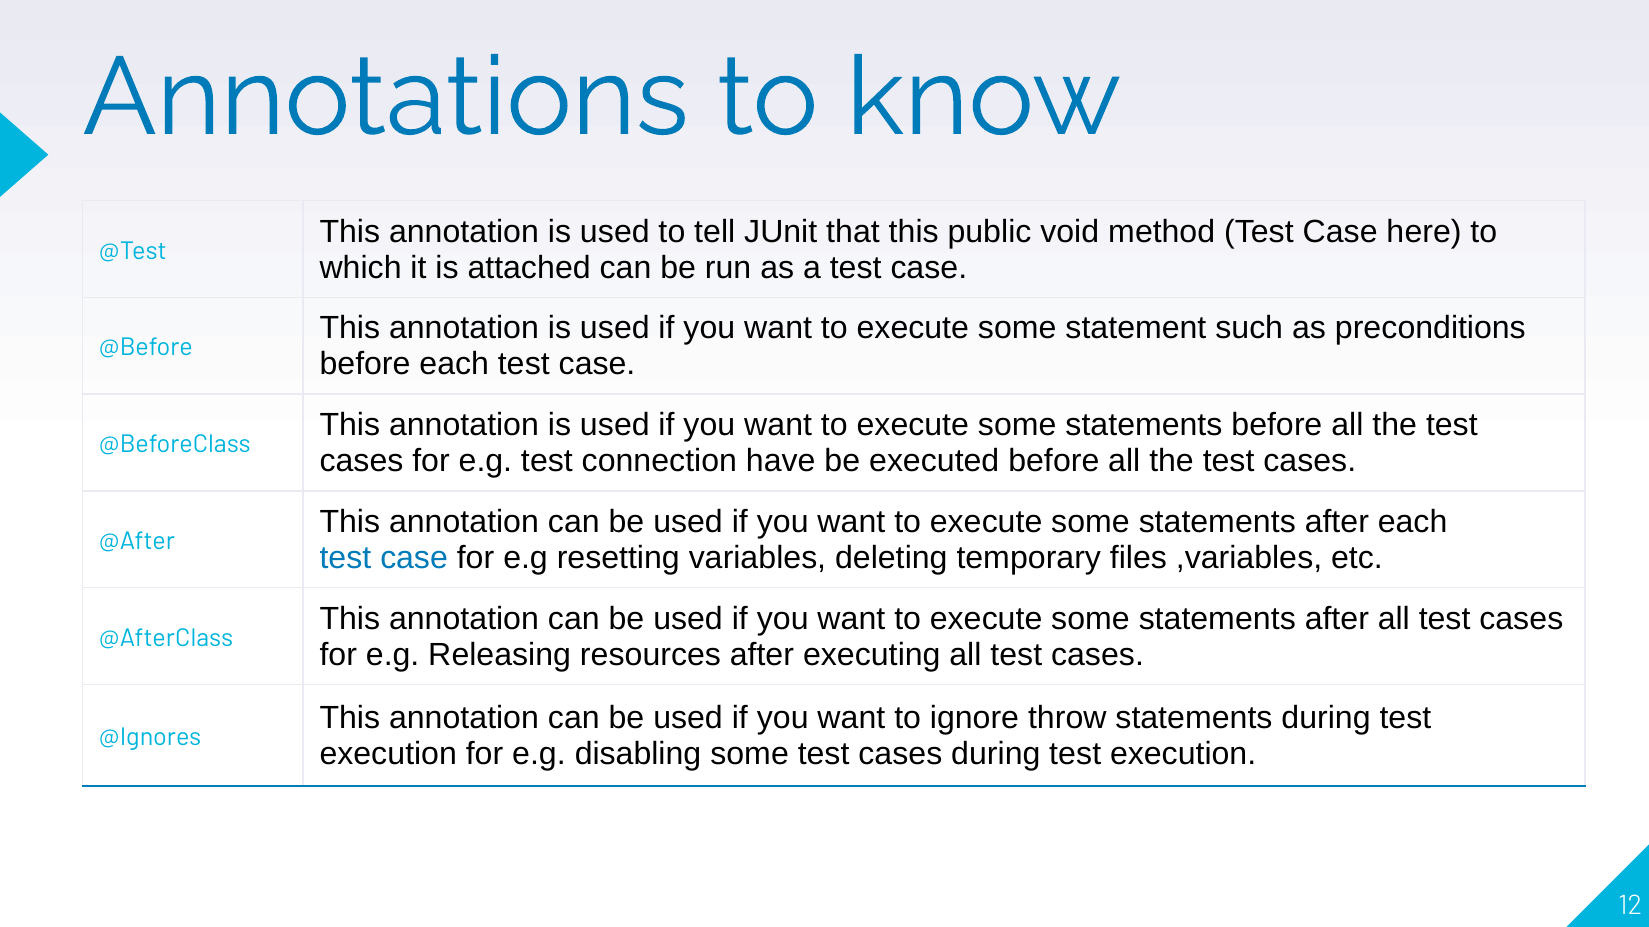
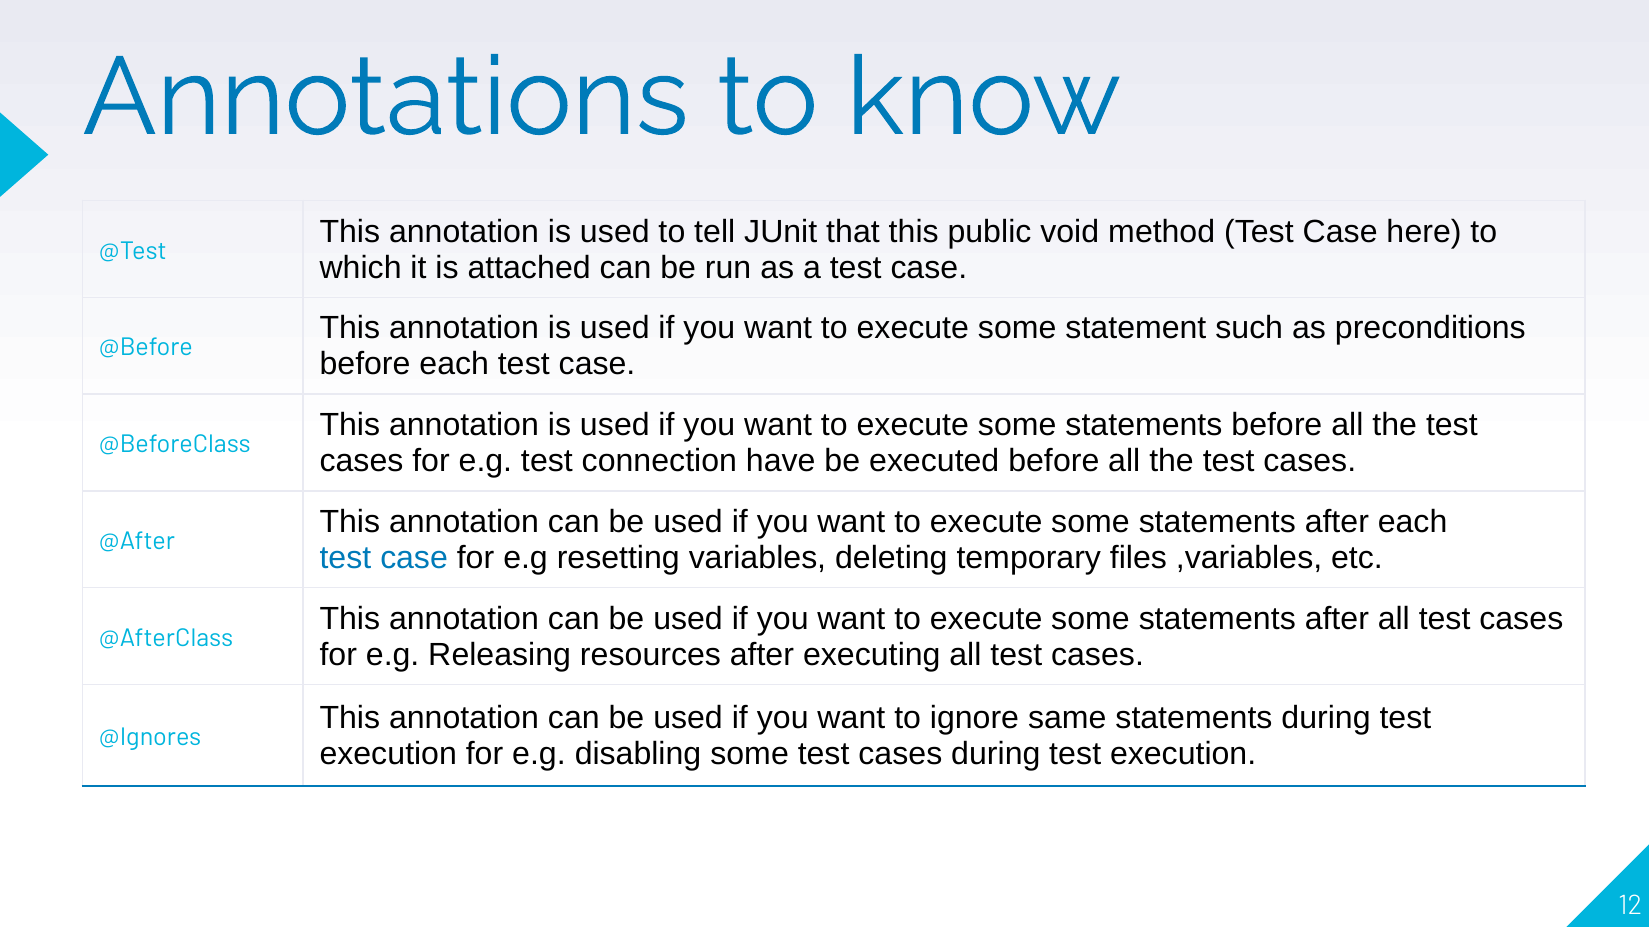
throw: throw -> same (1067, 718)
